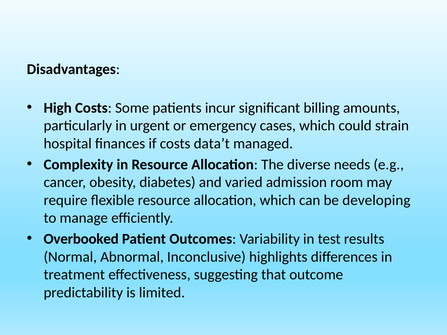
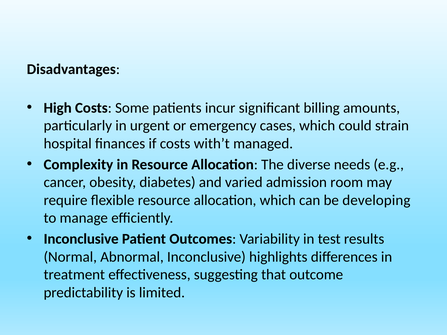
data’t: data’t -> with’t (212, 144)
Overbooked: Overbooked -> Inconclusive (81, 239)
